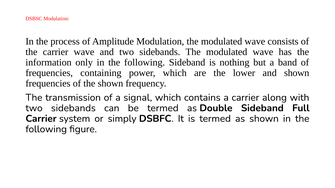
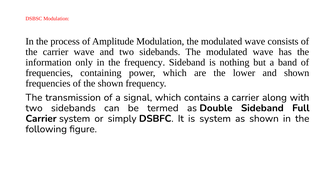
only in the following: following -> frequency (145, 63)
is termed: termed -> system (215, 119)
